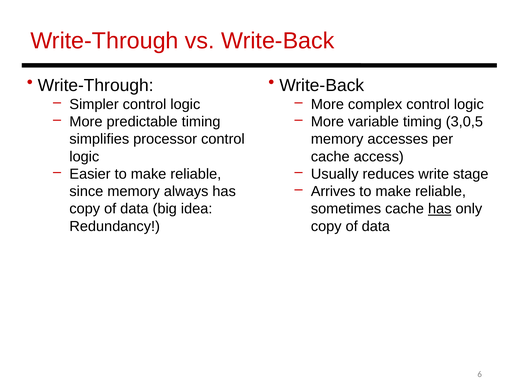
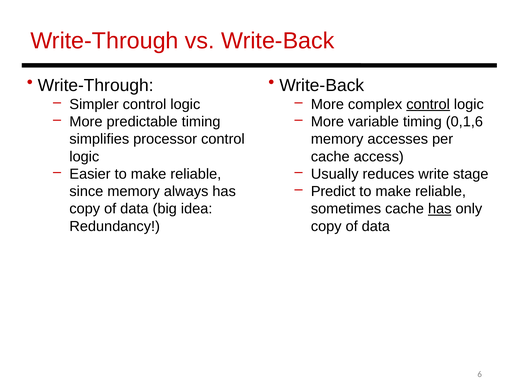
control underline: none -> present (428, 104)
3,0,5: 3,0,5 -> 0,1,6 (464, 122)
Arrives: Arrives -> Predict (333, 192)
